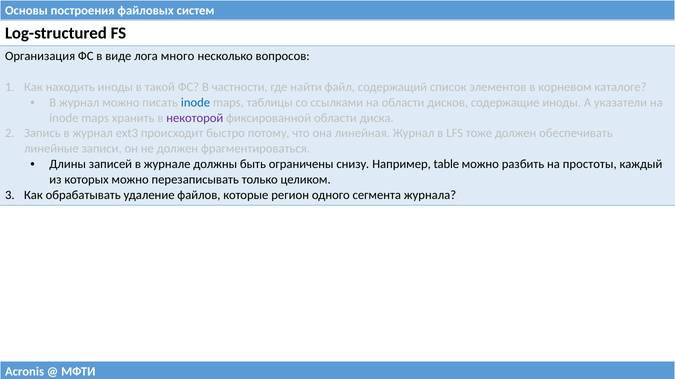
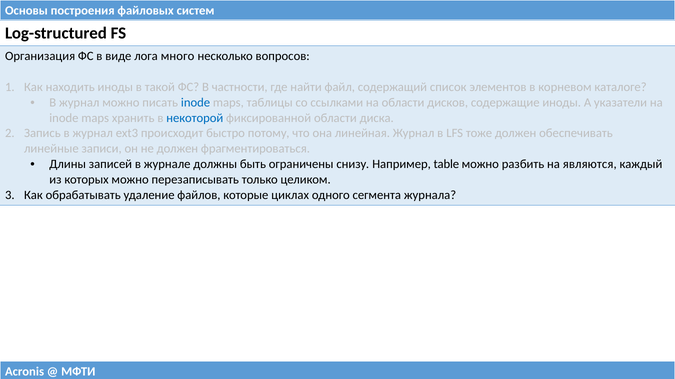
некоторой colour: purple -> blue (195, 118)
простоты: простоты -> являются (590, 164)
регион: регион -> циклах (290, 195)
